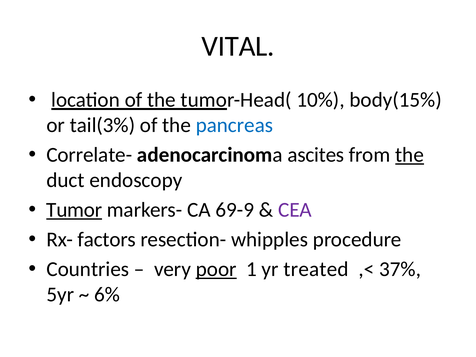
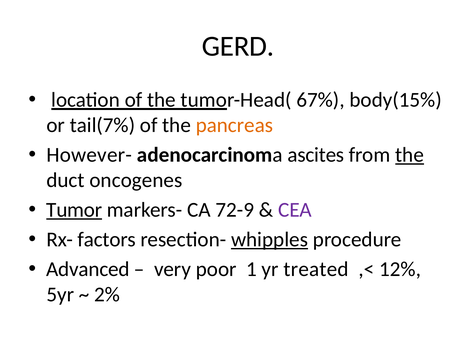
VITAL: VITAL -> GERD (238, 46)
10%: 10% -> 67% (321, 100)
tail(3%: tail(3% -> tail(7% (102, 125)
pancreas colour: blue -> orange (234, 125)
Correlate-: Correlate- -> However- (89, 155)
endoscopy: endoscopy -> oncogenes (136, 180)
69-9: 69-9 -> 72-9 (235, 210)
whipples underline: none -> present (270, 240)
Countries: Countries -> Advanced (88, 269)
poor underline: present -> none (216, 269)
37%: 37% -> 12% (400, 269)
6%: 6% -> 2% (107, 295)
